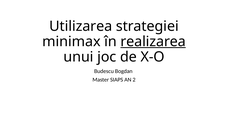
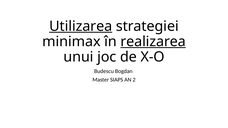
Utilizarea underline: none -> present (81, 26)
